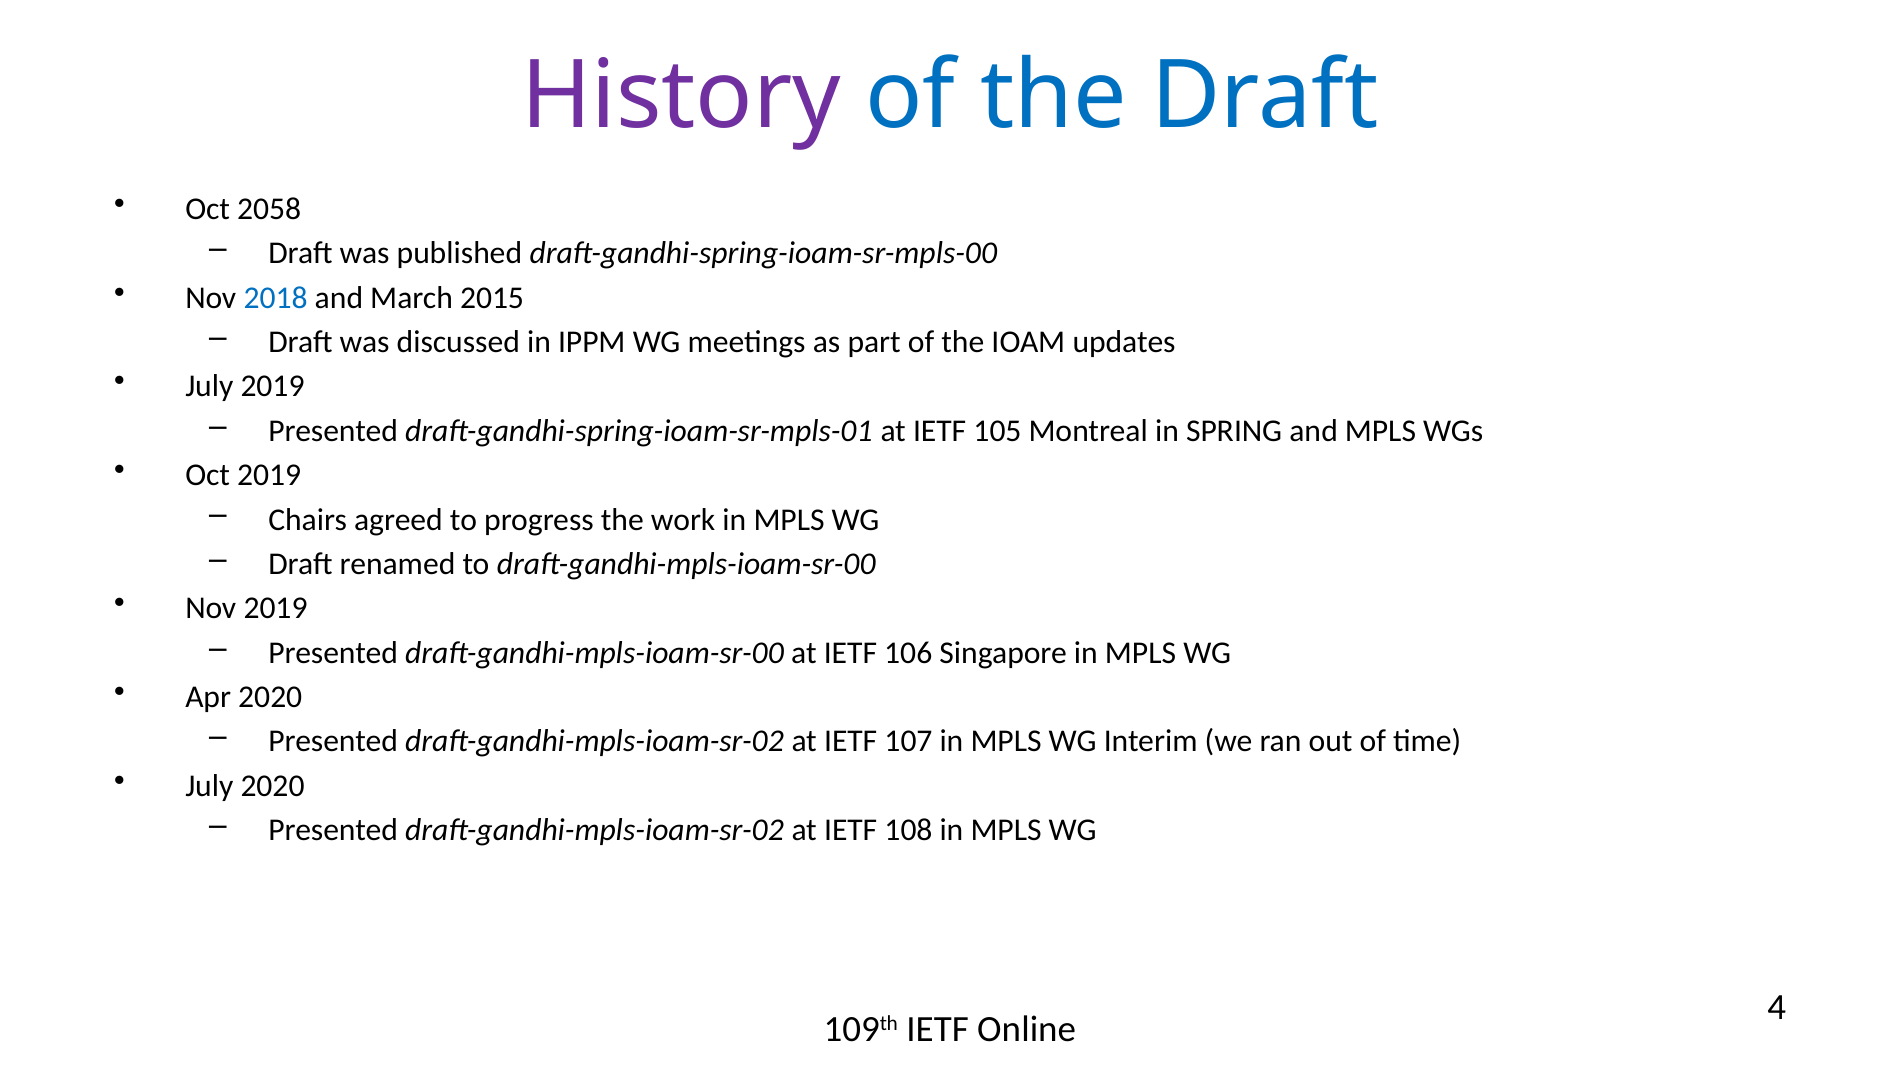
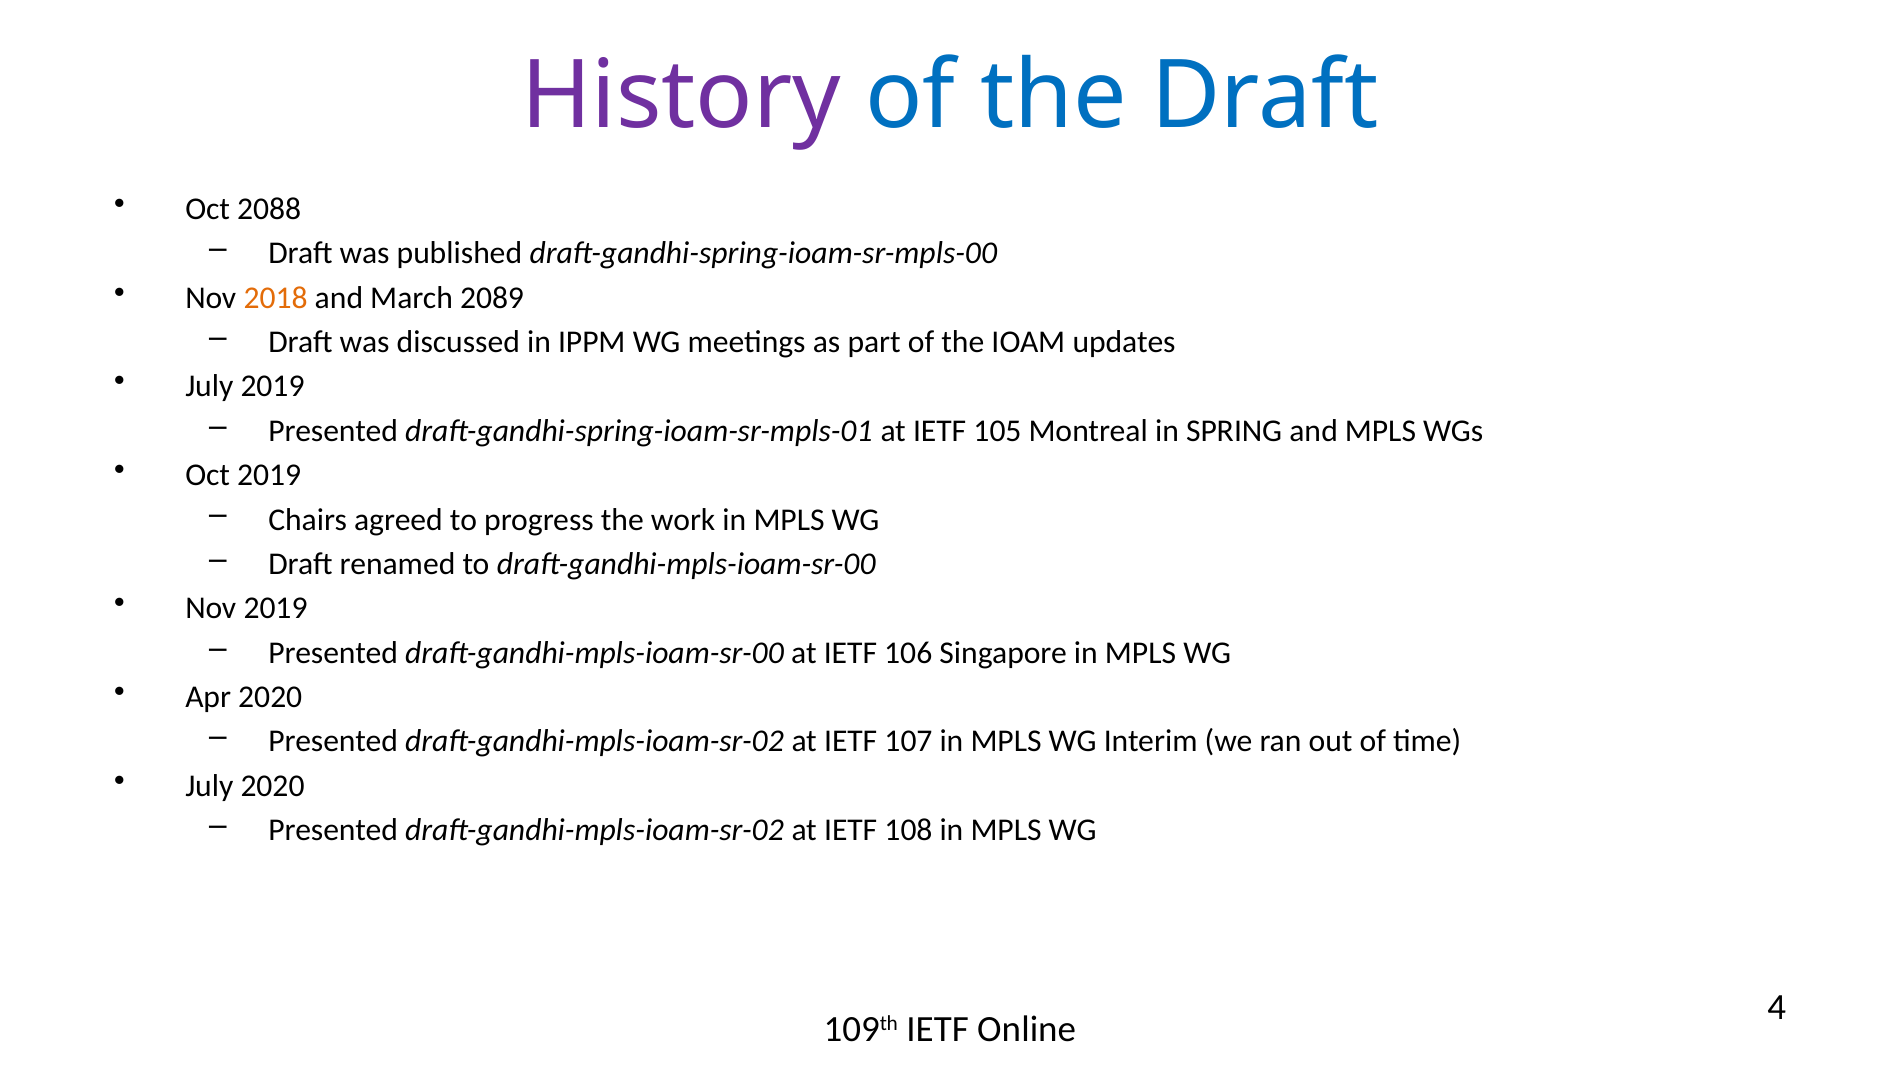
2058: 2058 -> 2088 (269, 209)
2018 colour: blue -> orange (276, 298)
2015: 2015 -> 2089 (492, 298)
